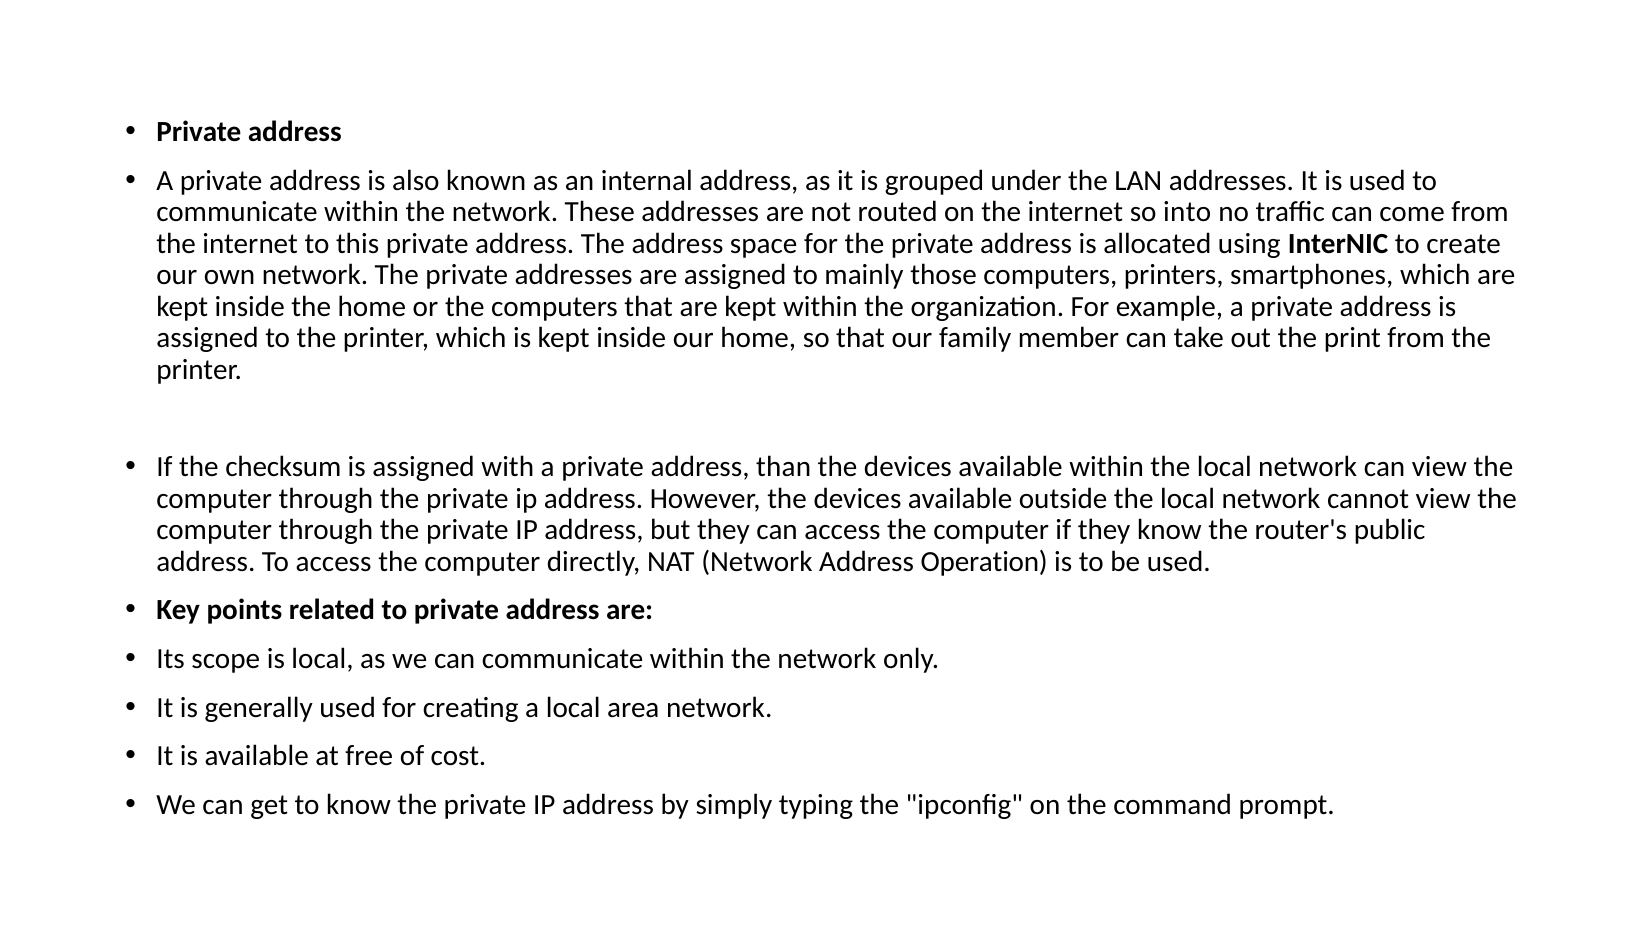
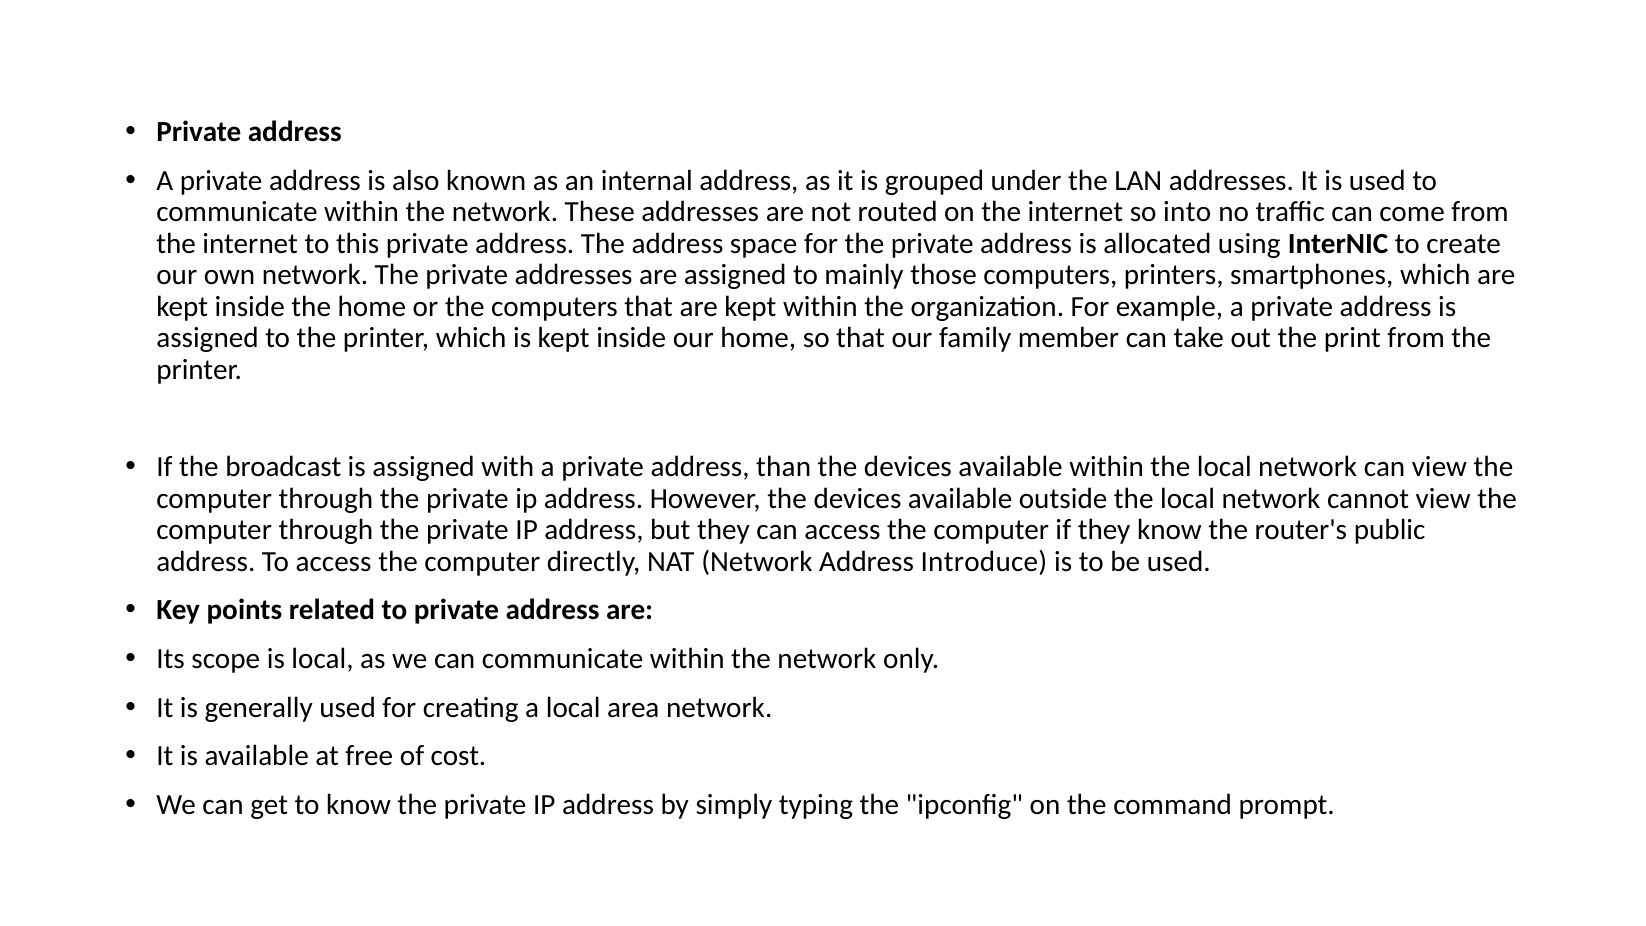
checksum: checksum -> broadcast (283, 467)
Operation: Operation -> Introduce (984, 561)
